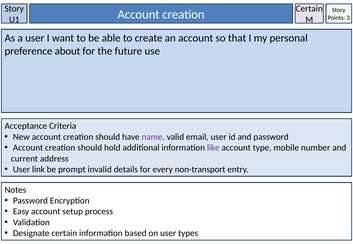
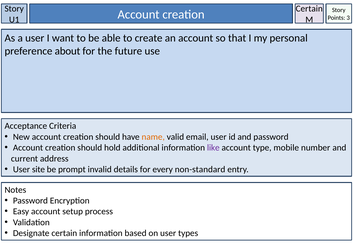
name colour: purple -> orange (153, 137)
link: link -> site (38, 170)
non-transport: non-transport -> non-standard (200, 170)
